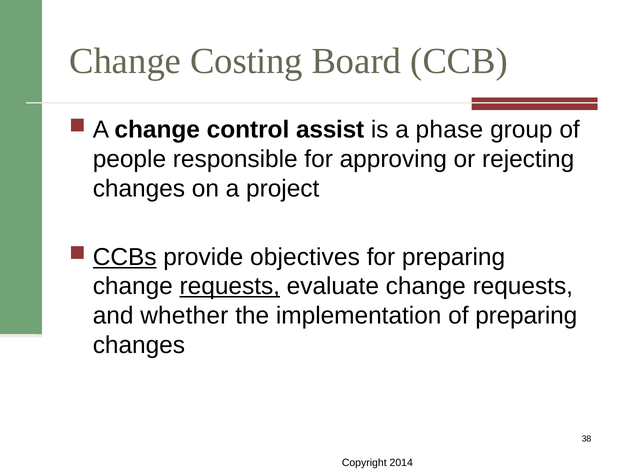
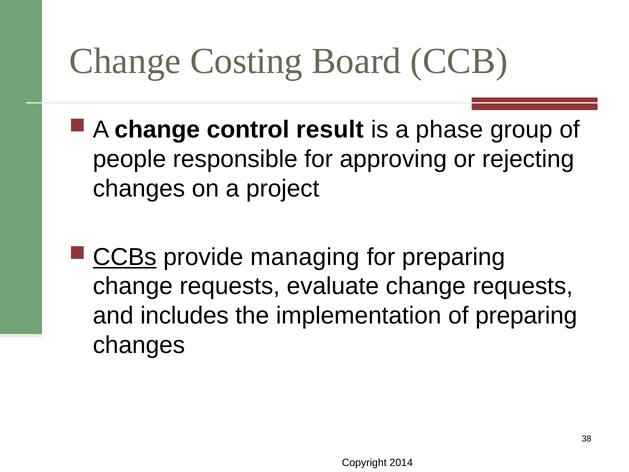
assist: assist -> result (330, 130)
objectives: objectives -> managing (305, 257)
requests underline: present -> none (230, 286)
whether: whether -> includes (184, 316)
